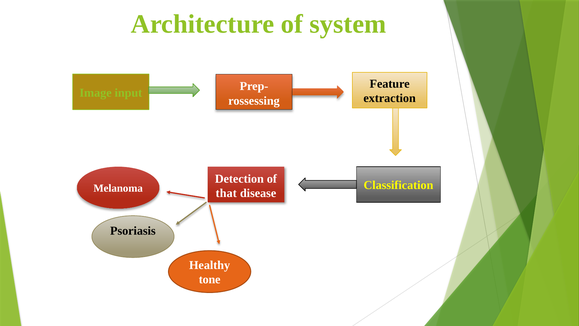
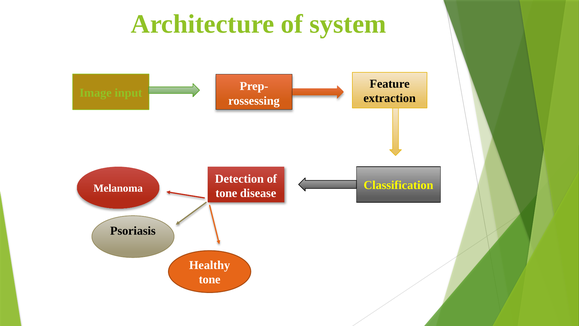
that: that -> tone (226, 193)
